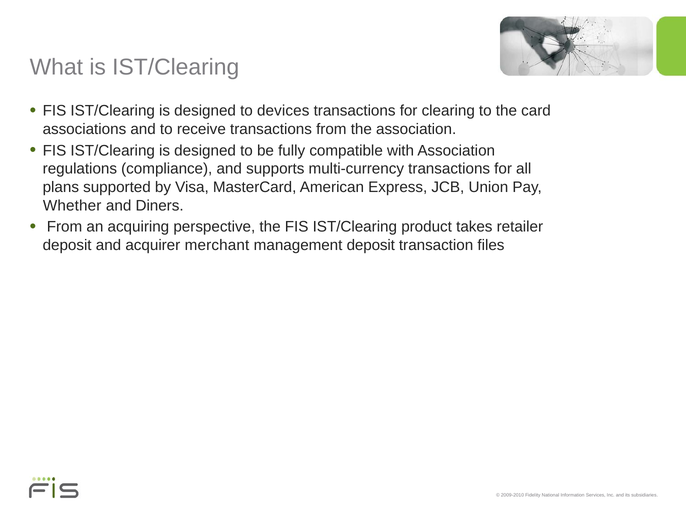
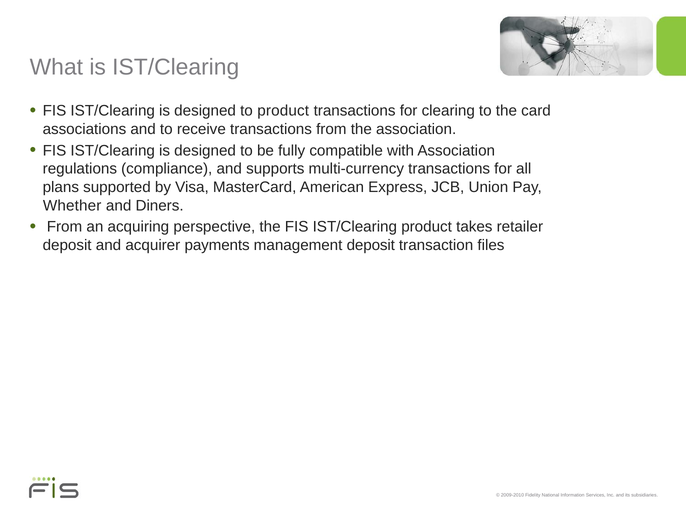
to devices: devices -> product (283, 111)
merchant: merchant -> payments (217, 245)
